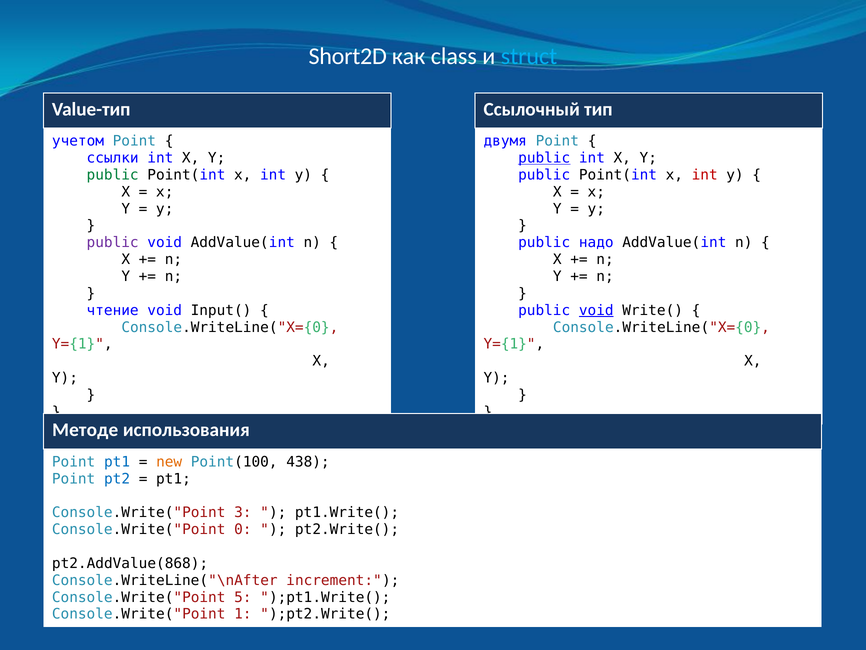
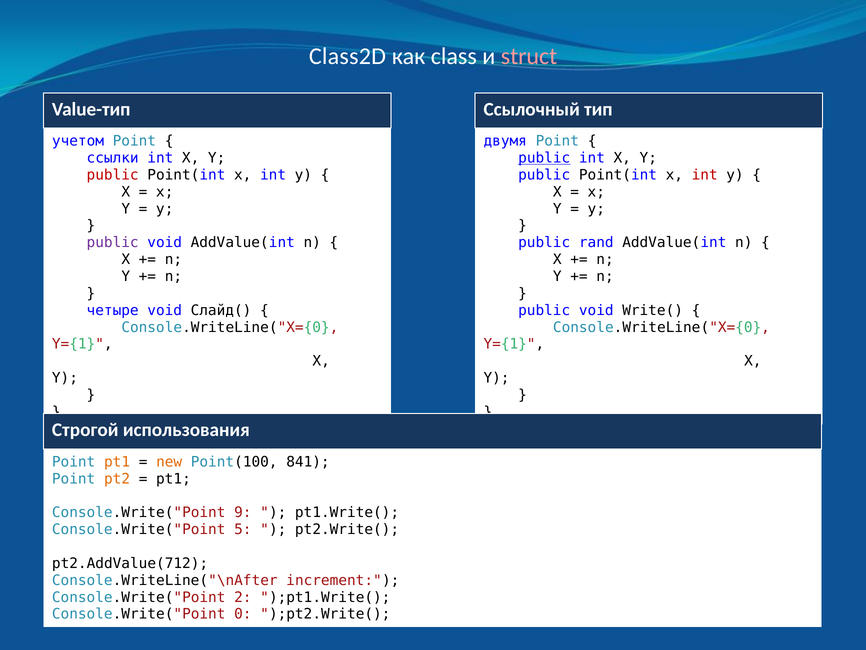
Short2D: Short2D -> Class2D (347, 56)
struct colour: light blue -> pink (529, 56)
public colour: green -> red (113, 175)
надо: надо -> rand (596, 242)
чтение: чтение -> четыре (113, 310)
Input(: Input( -> Слайд( (221, 310)
void underline: present -> none (596, 310)
Методе: Методе -> Строгой (85, 430)
pt1 colour: blue -> orange (117, 462)
438: 438 -> 841 (308, 462)
pt2 colour: blue -> orange (117, 478)
3: 3 -> 9 (243, 512)
0: 0 -> 5 (243, 529)
pt2.AddValue(868: pt2.AddValue(868 -> pt2.AddValue(712 (130, 563)
5: 5 -> 2 (243, 597)
1: 1 -> 0 (243, 614)
